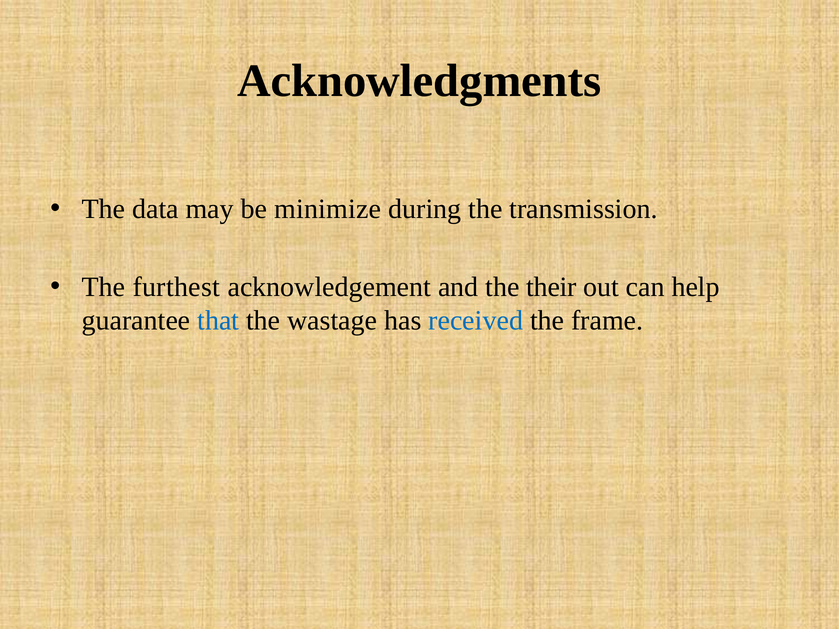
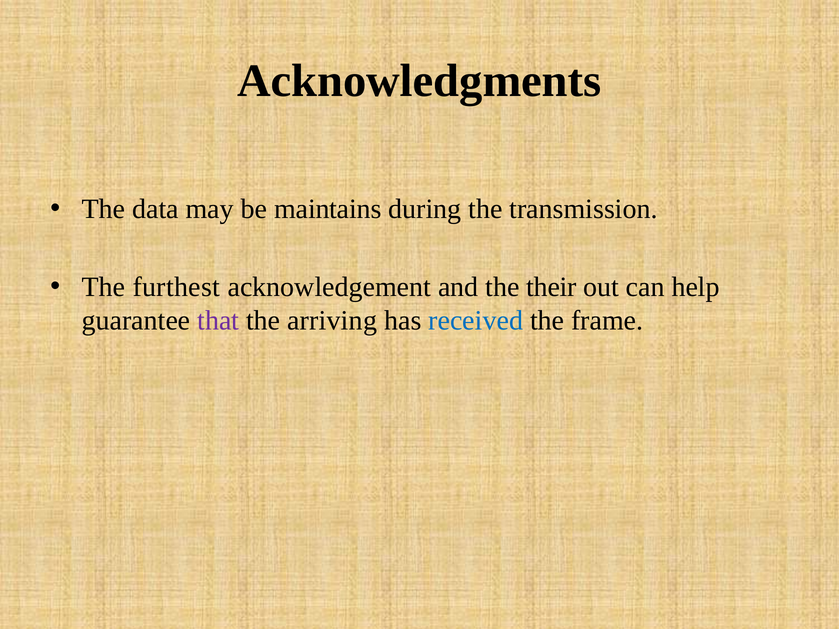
minimize: minimize -> maintains (328, 209)
that colour: blue -> purple (218, 321)
wastage: wastage -> arriving (332, 321)
